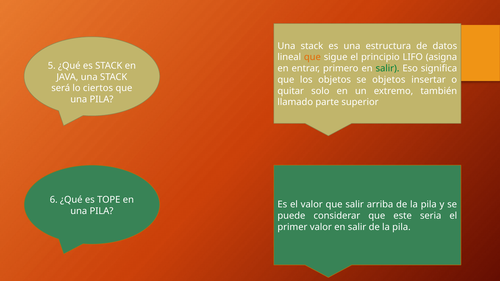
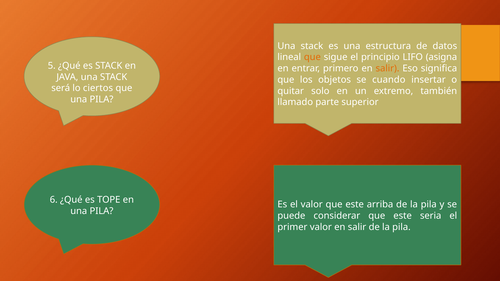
salir colour: green -> orange (388, 69)
se objetos: objetos -> cuando (389, 80)
valor que salir: salir -> este (355, 205)
